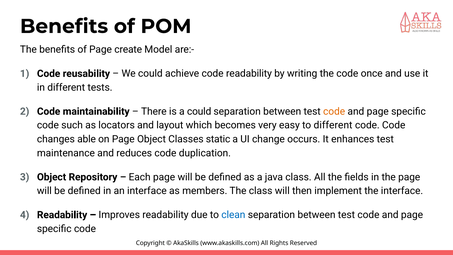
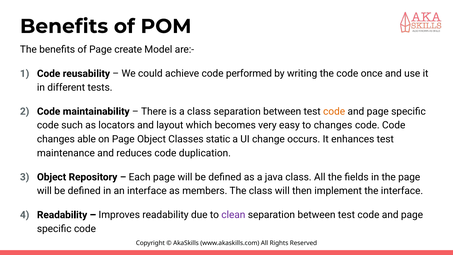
code readability: readability -> performed (249, 74)
a could: could -> class (199, 111)
to different: different -> changes (333, 125)
clean colour: blue -> purple (233, 215)
